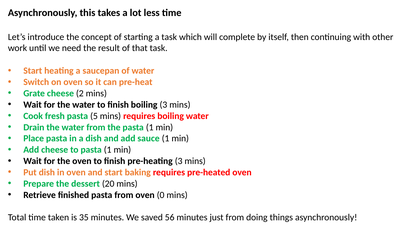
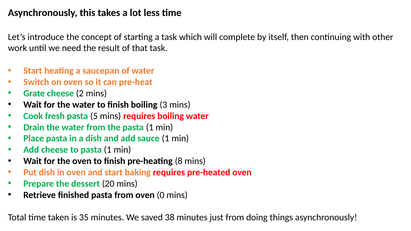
pre-heating 3: 3 -> 8 (179, 161)
56: 56 -> 38 (170, 218)
